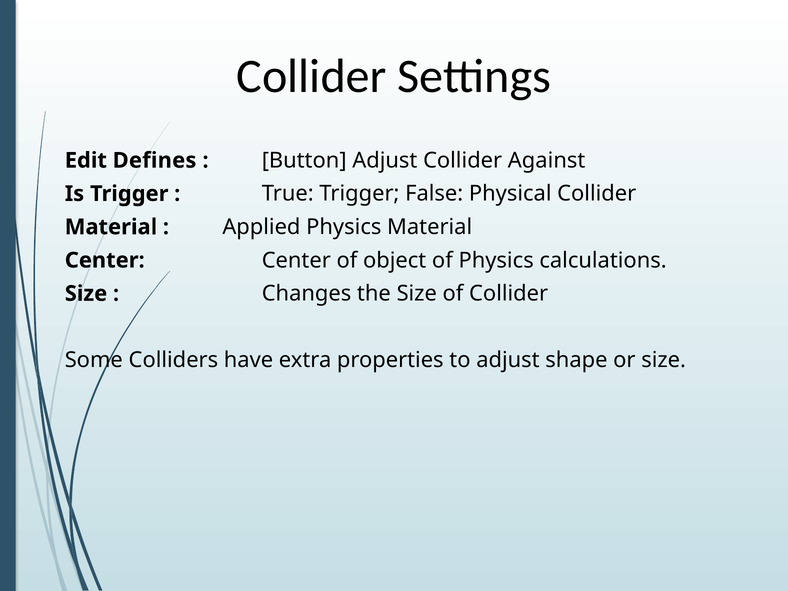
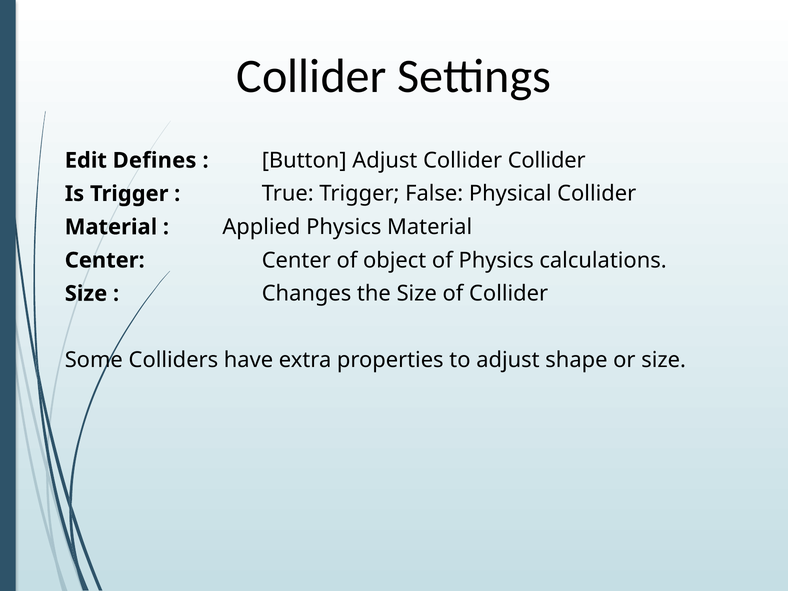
Collider Against: Against -> Collider (547, 160)
